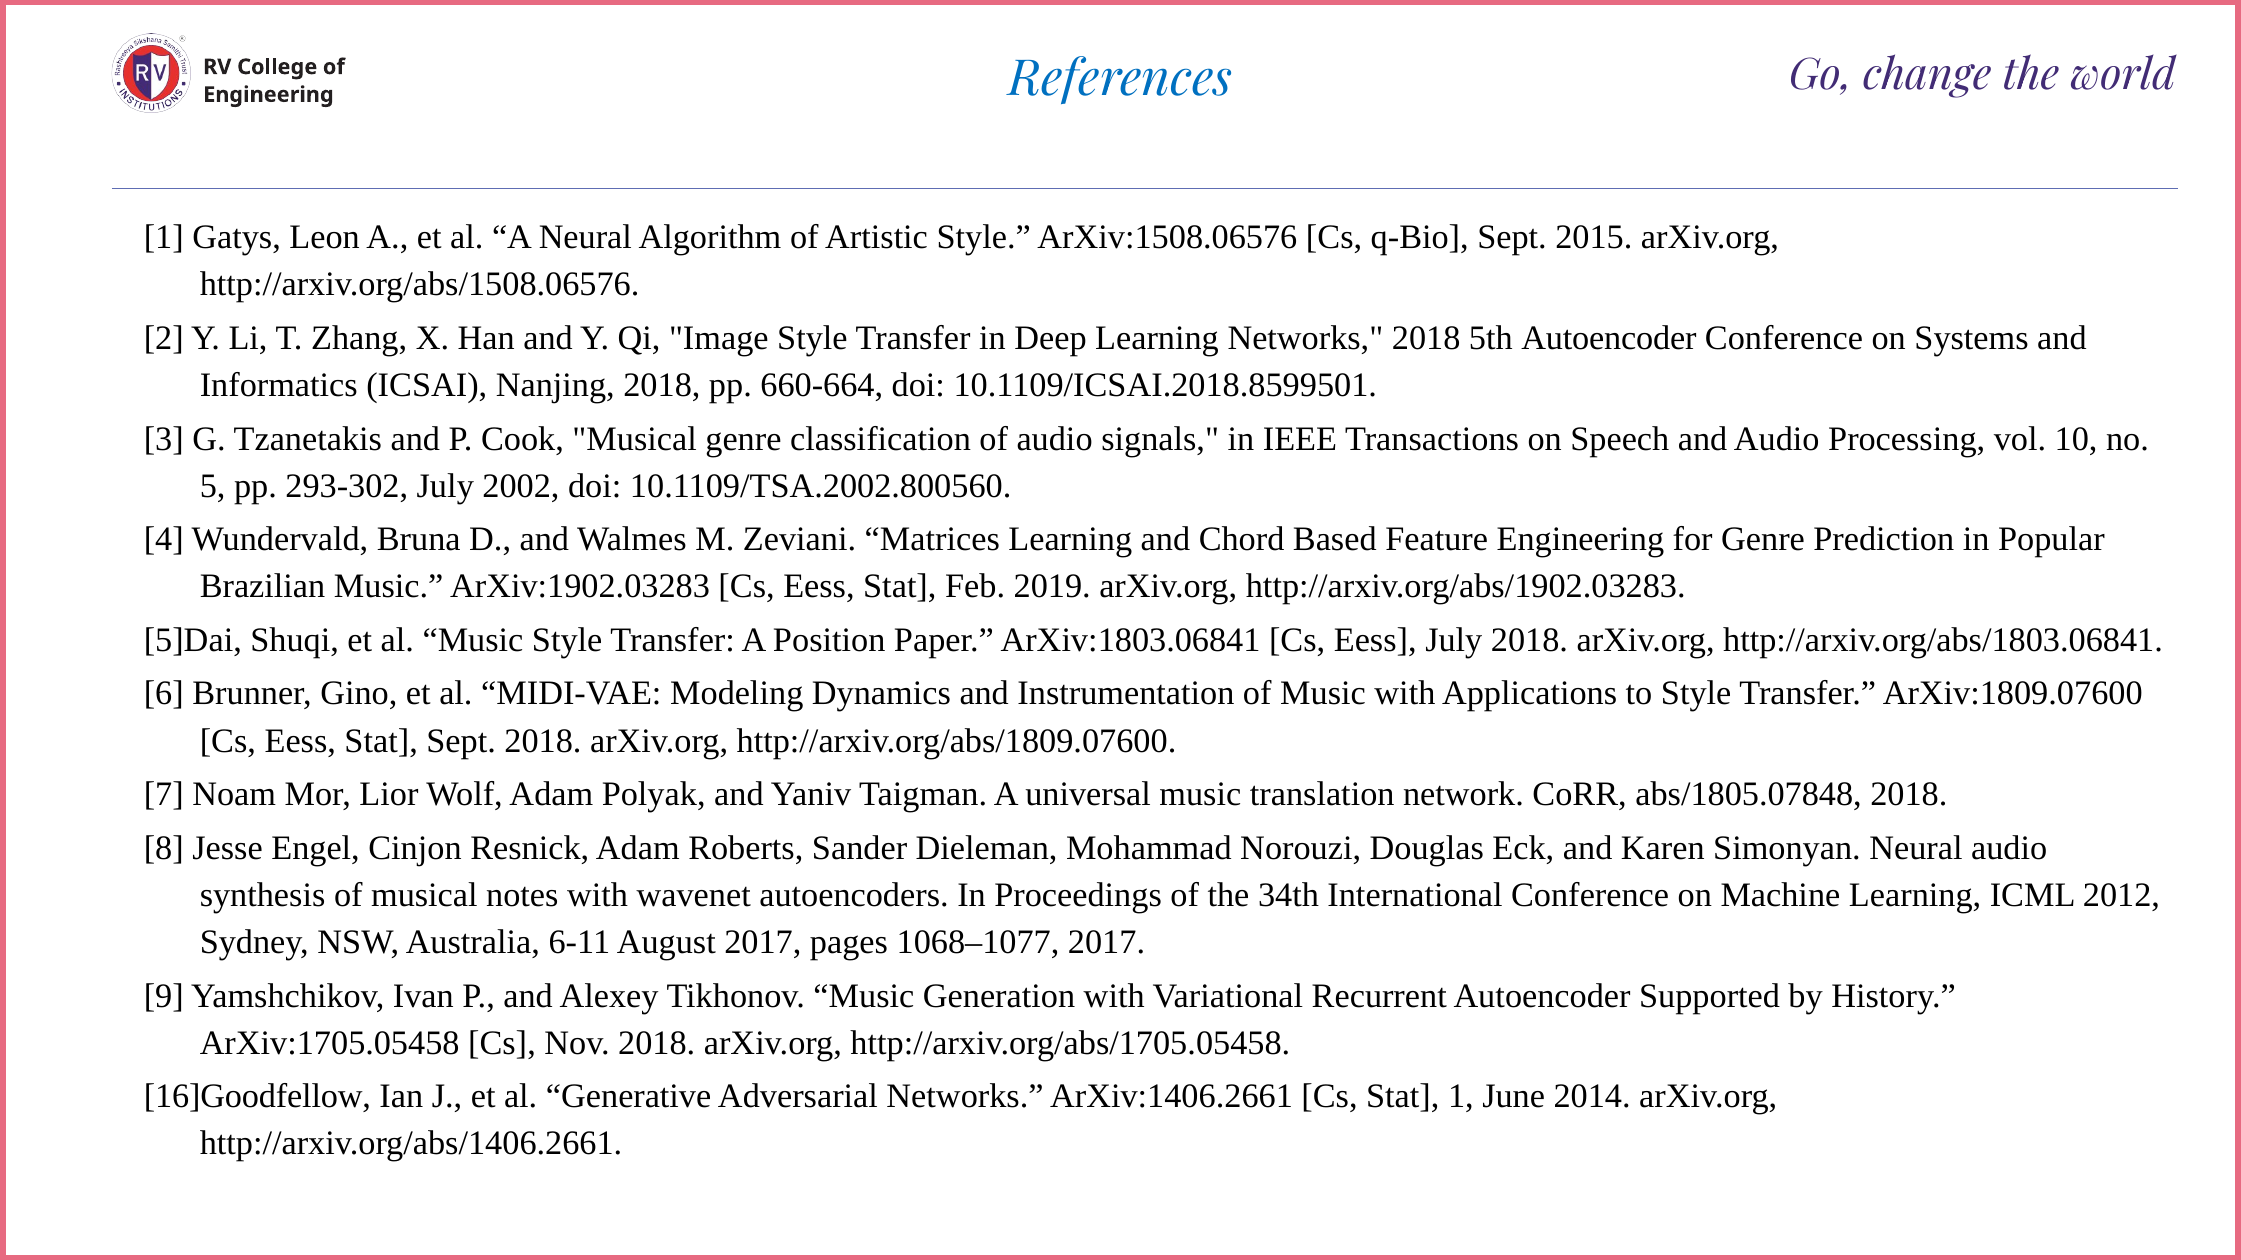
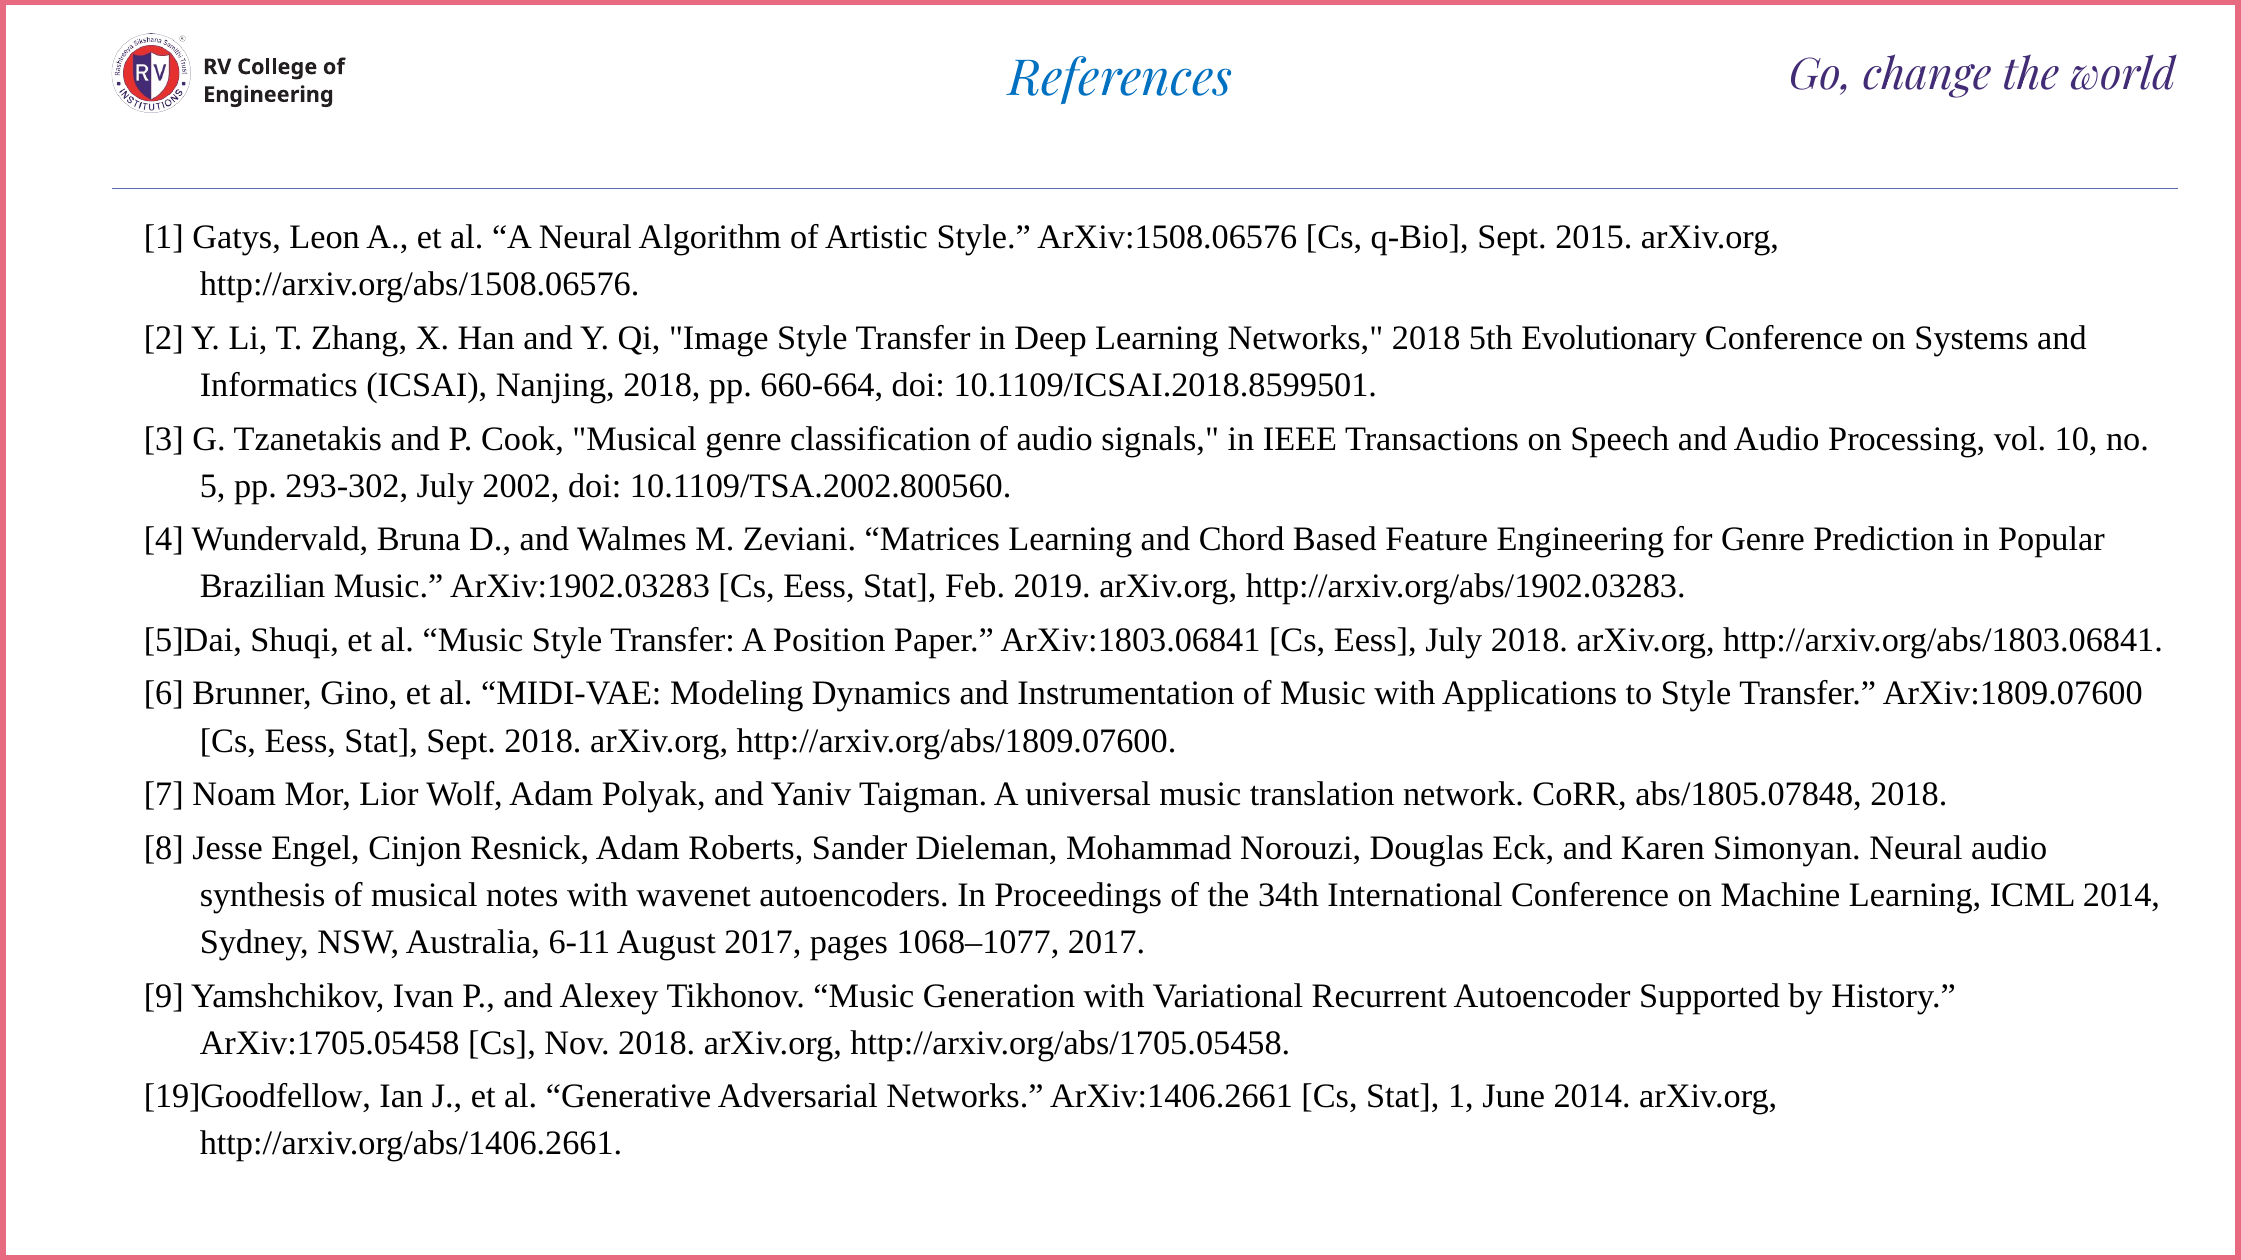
5th Autoencoder: Autoencoder -> Evolutionary (1609, 338)
ICML 2012: 2012 -> 2014 (2121, 895)
16]Goodfellow: 16]Goodfellow -> 19]Goodfellow (257, 1097)
